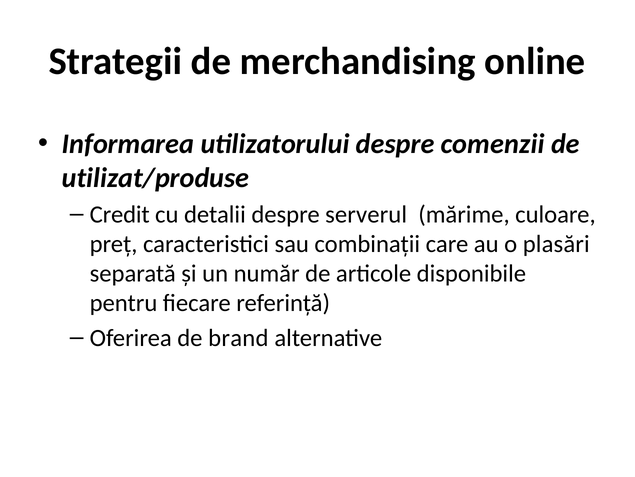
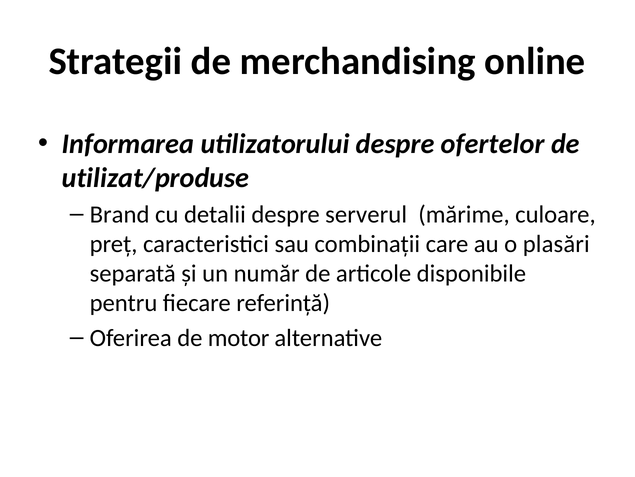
comenzii: comenzii -> ofertelor (493, 144)
Credit: Credit -> Brand (120, 214)
brand: brand -> motor (239, 337)
